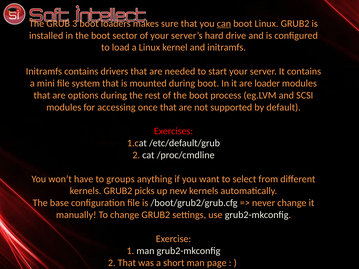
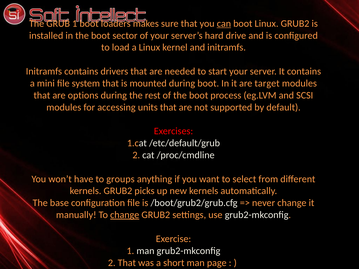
GRUB 3: 3 -> 1 (75, 24)
loader: loader -> target (267, 83)
once: once -> units (148, 107)
change underline: none -> present (125, 215)
